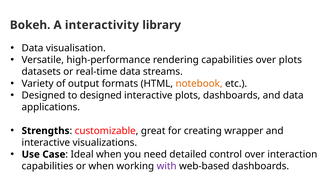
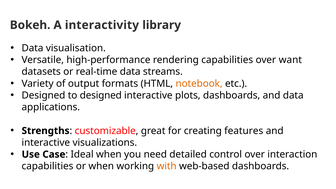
over plots: plots -> want (290, 60)
wrapper: wrapper -> features (244, 131)
with colour: purple -> orange (167, 166)
